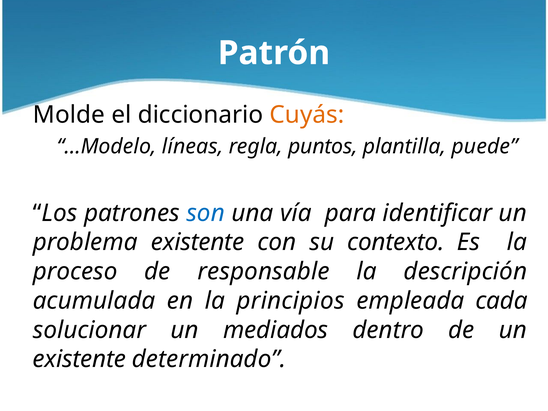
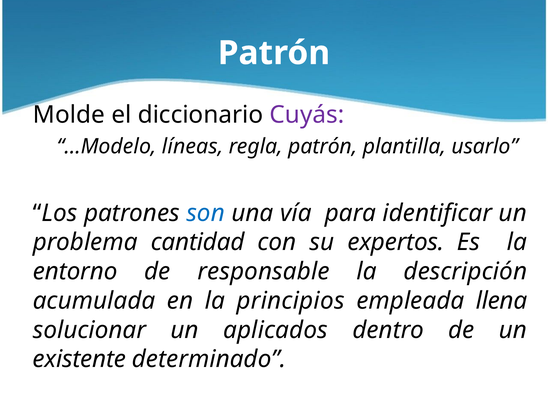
Cuyás colour: orange -> purple (307, 115)
regla puntos: puntos -> patrón (323, 146)
puede: puede -> usarlo (485, 146)
problema existente: existente -> cantidad (198, 242)
contexto: contexto -> expertos (396, 242)
proceso: proceso -> entorno (75, 272)
cada: cada -> llena (502, 301)
mediados: mediados -> aplicados (275, 330)
